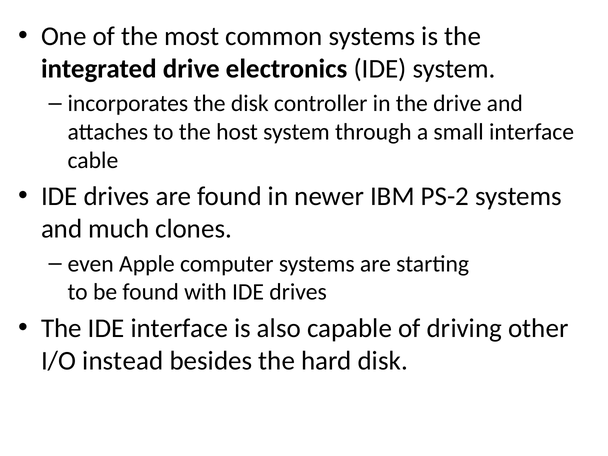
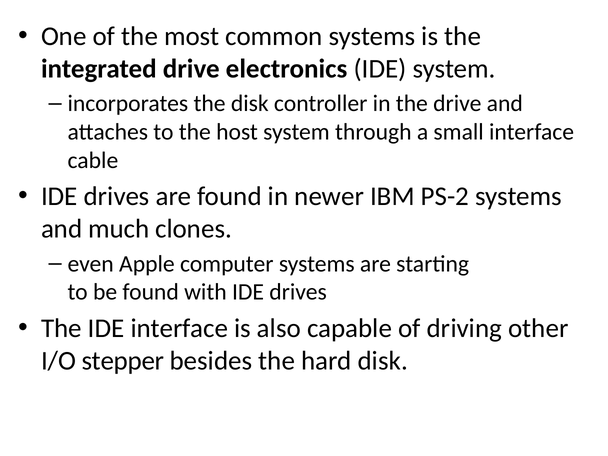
instead: instead -> stepper (123, 361)
